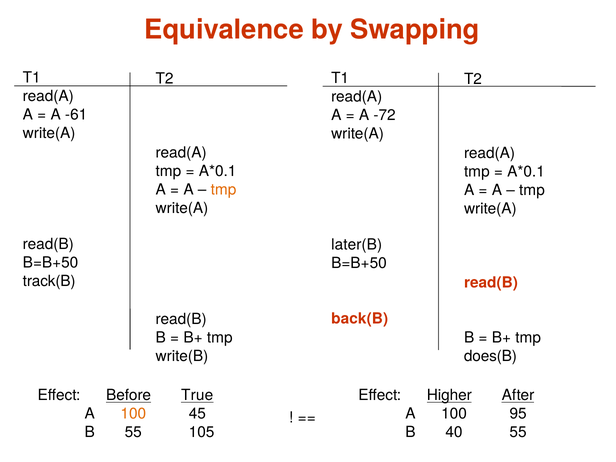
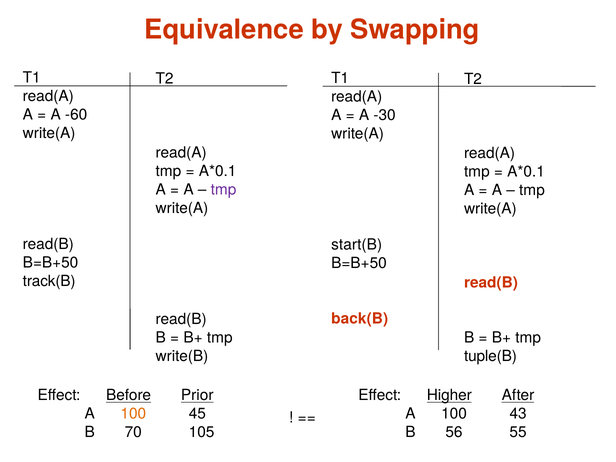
-61: -61 -> -60 (76, 115)
-72: -72 -> -30 (385, 115)
tmp colour: orange -> purple (224, 190)
later(B: later(B -> start(B (357, 245)
does(B: does(B -> tuple(B (490, 356)
True: True -> Prior (197, 395)
95: 95 -> 43 (518, 414)
B 55: 55 -> 70 (133, 432)
40: 40 -> 56 (454, 432)
